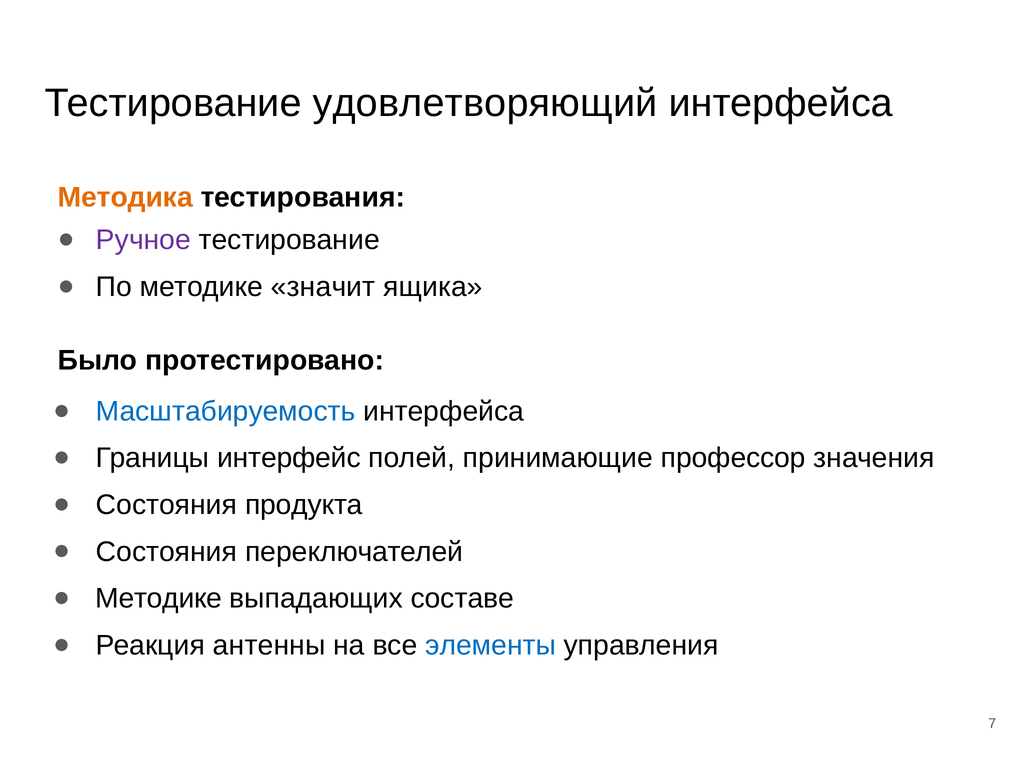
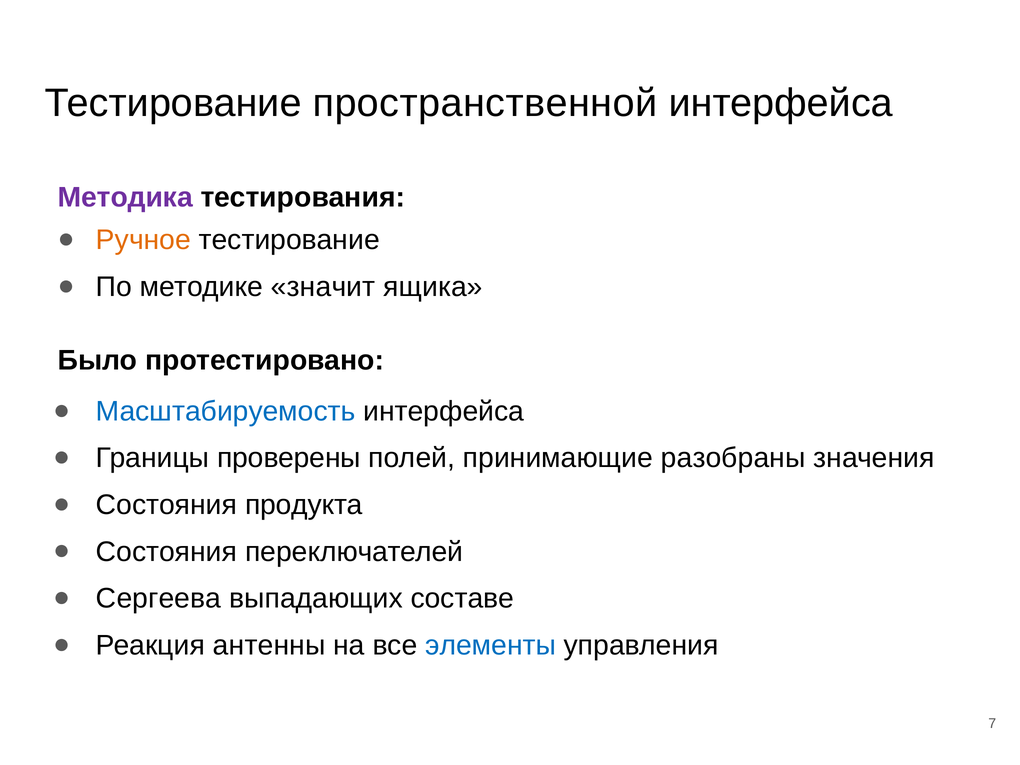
удовлетворяющий: удовлетворяющий -> пространственной (485, 103)
Методика colour: orange -> purple (125, 198)
Ручное colour: purple -> orange (143, 240)
интерфейс: интерфейс -> проверены (289, 458)
профессор: профессор -> разобраны (733, 458)
Методике: Методике -> Сергеева (159, 598)
